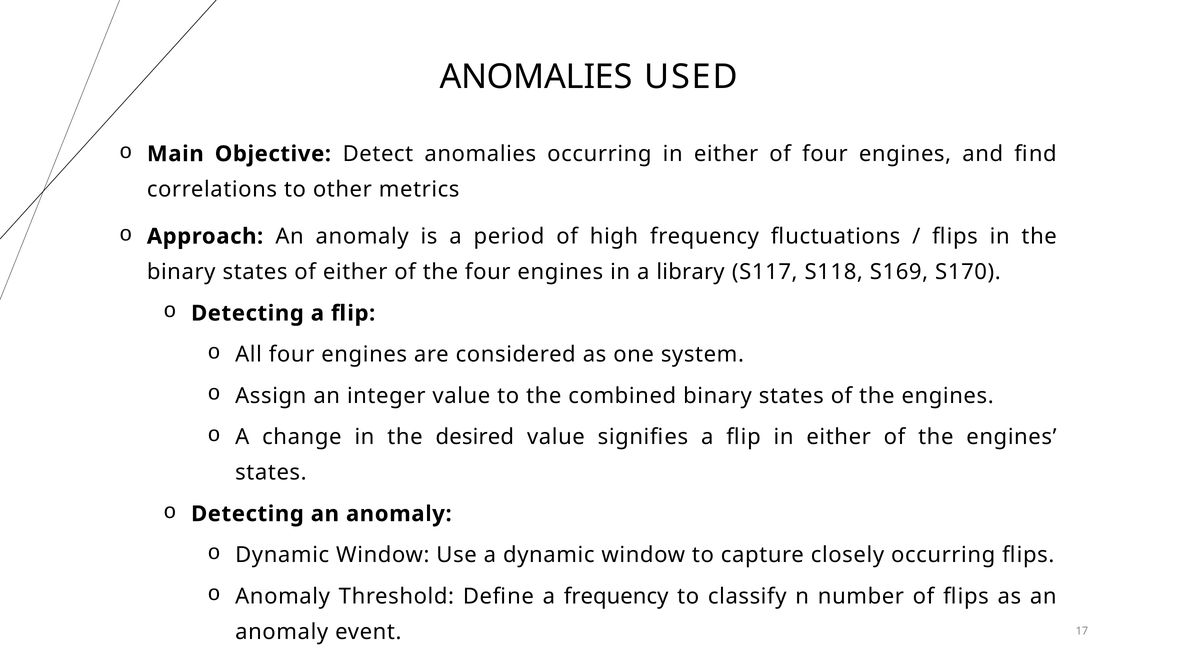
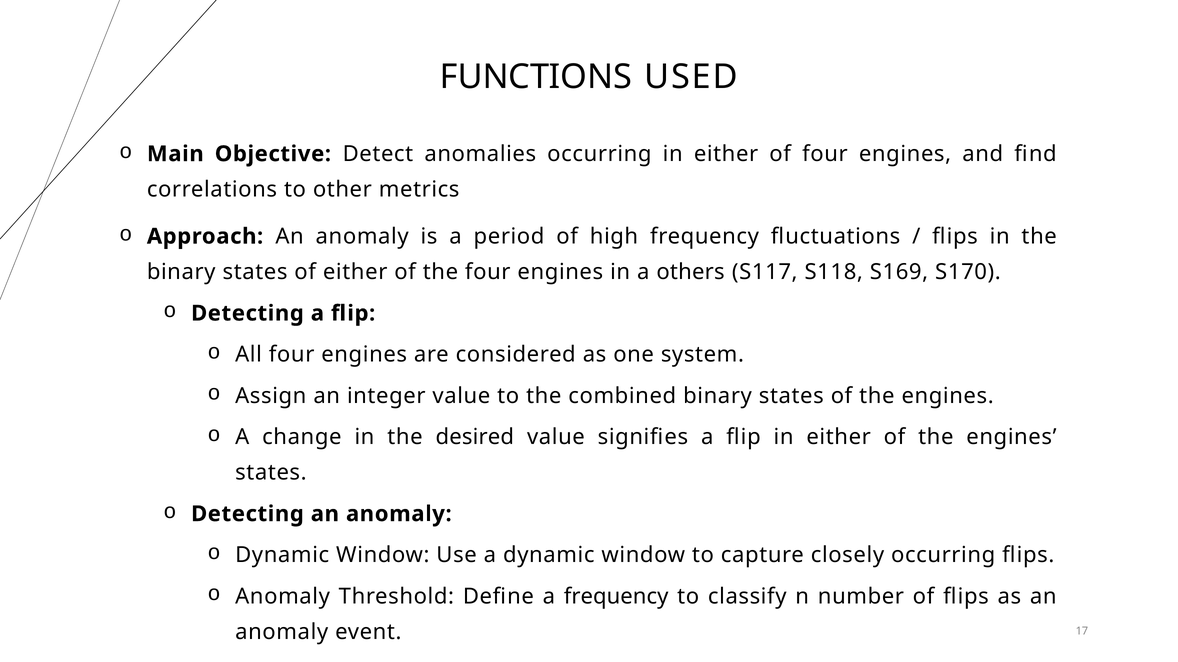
ANOMALIES: ANOMALIES -> FUNCTIONS (536, 77)
library: library -> others (691, 272)
